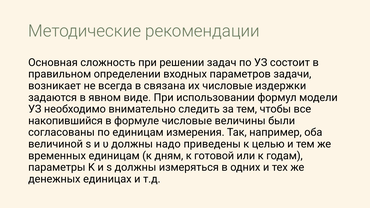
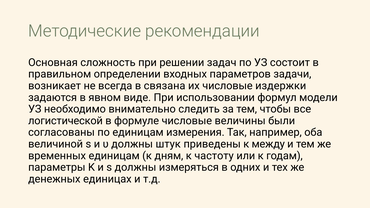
накопившийся: накопившийся -> логистической (65, 121)
надо: надо -> штук (168, 144)
целью: целью -> между (268, 144)
готовой: готовой -> частоту (214, 156)
